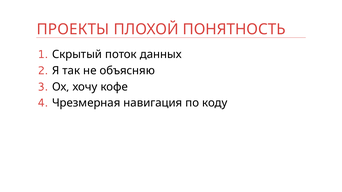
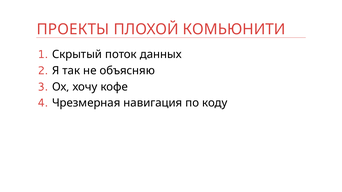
ПОНЯТНОСТЬ: ПОНЯТНОСТЬ -> КОМЬЮНИТИ (234, 30)
